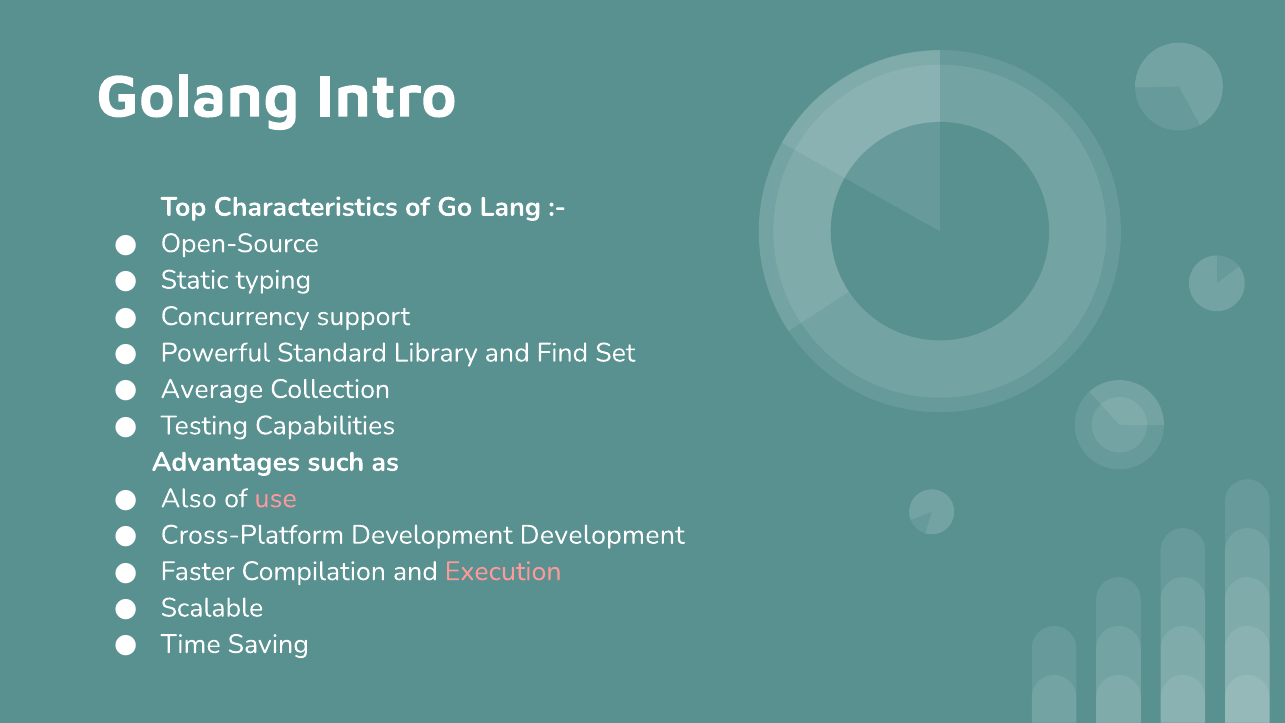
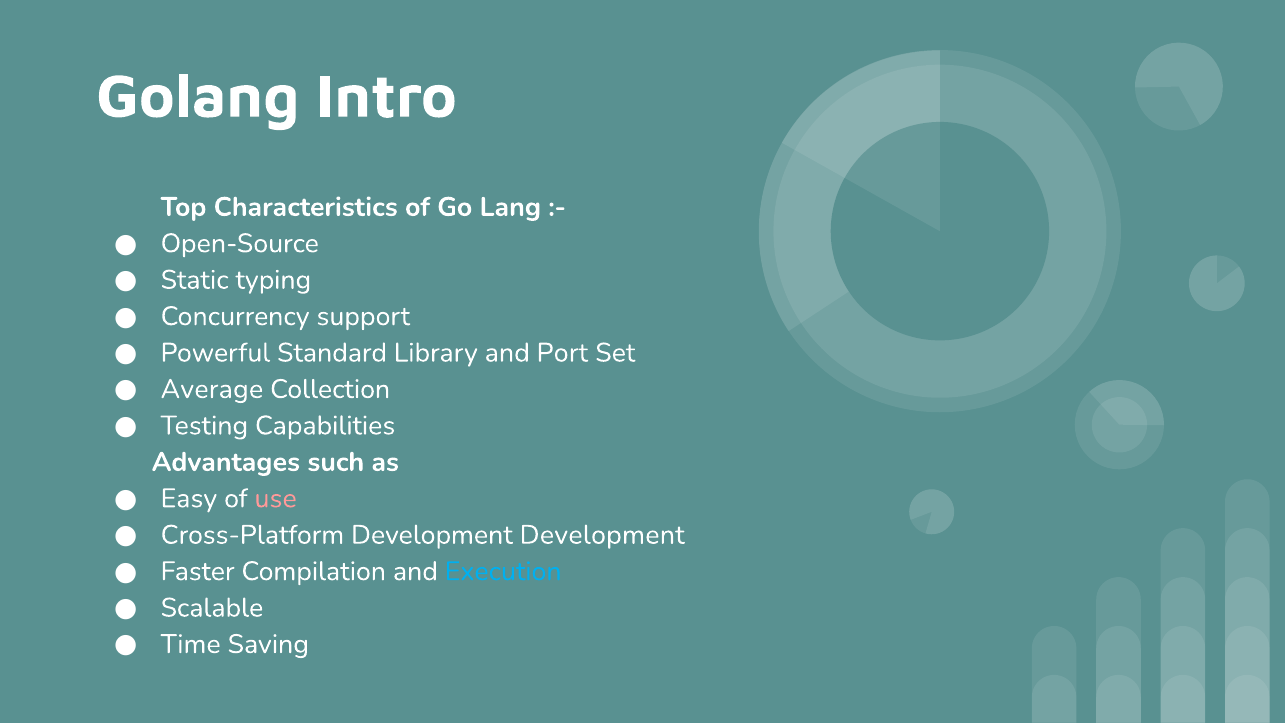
Find: Find -> Port (562, 353)
Also: Also -> Easy (189, 498)
Execution colour: pink -> light blue (503, 571)
